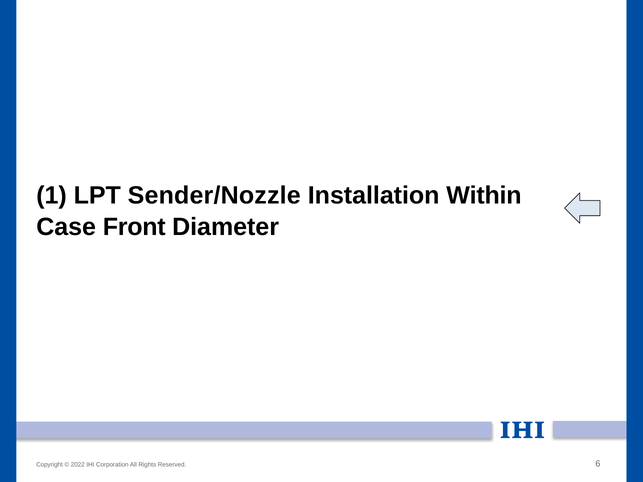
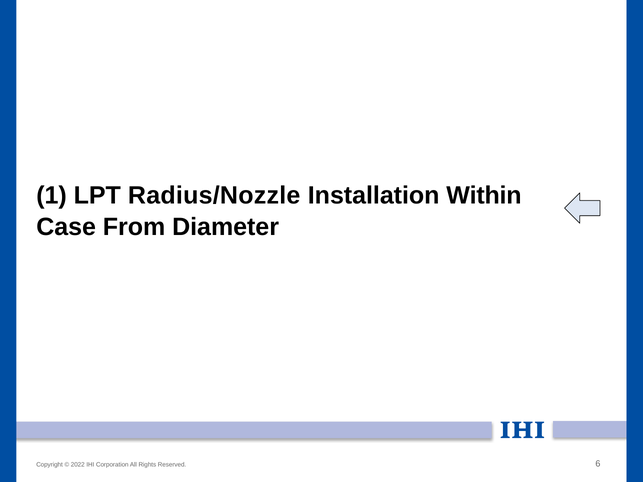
Sender/Nozzle: Sender/Nozzle -> Radius/Nozzle (214, 196)
Front: Front -> From (134, 227)
